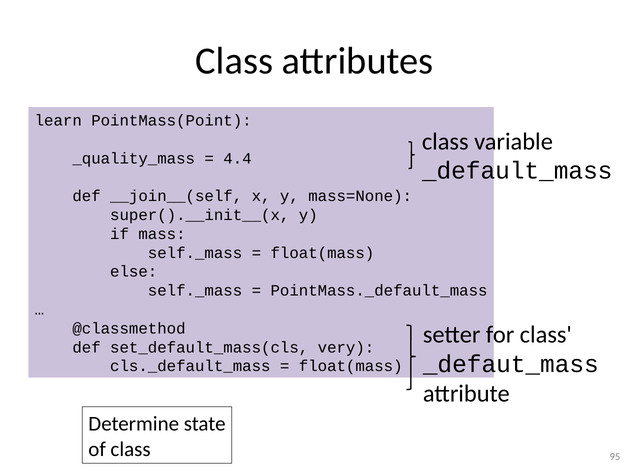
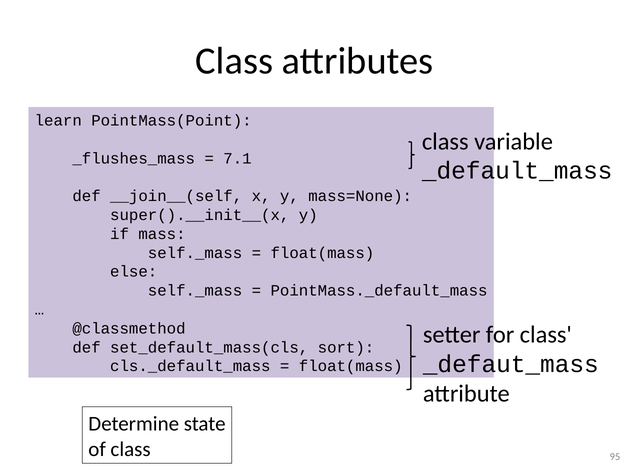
_quality_mass: _quality_mass -> _flushes_mass (134, 158)
4.4: 4.4 -> 7.1 (237, 158)
very: very -> sort (346, 347)
